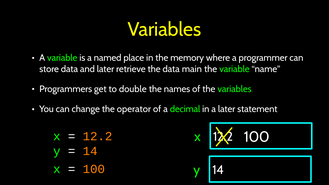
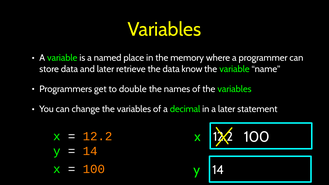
main: main -> know (192, 69)
change the operator: operator -> variables (134, 109)
